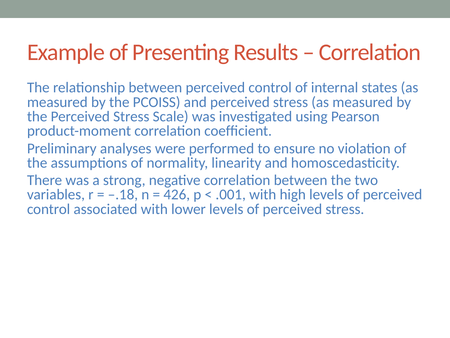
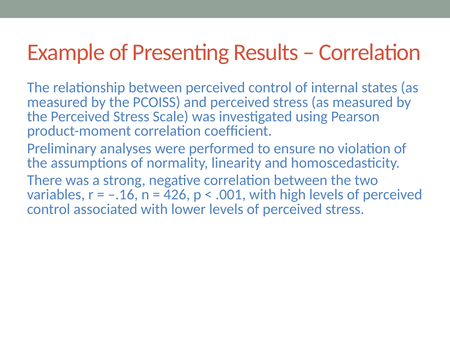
–.18: –.18 -> –.16 (123, 194)
